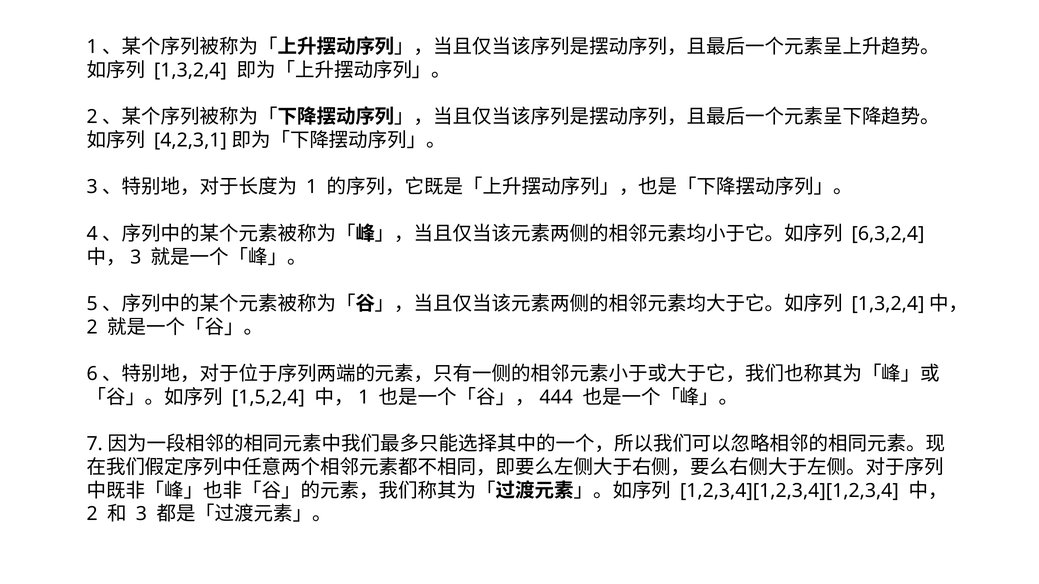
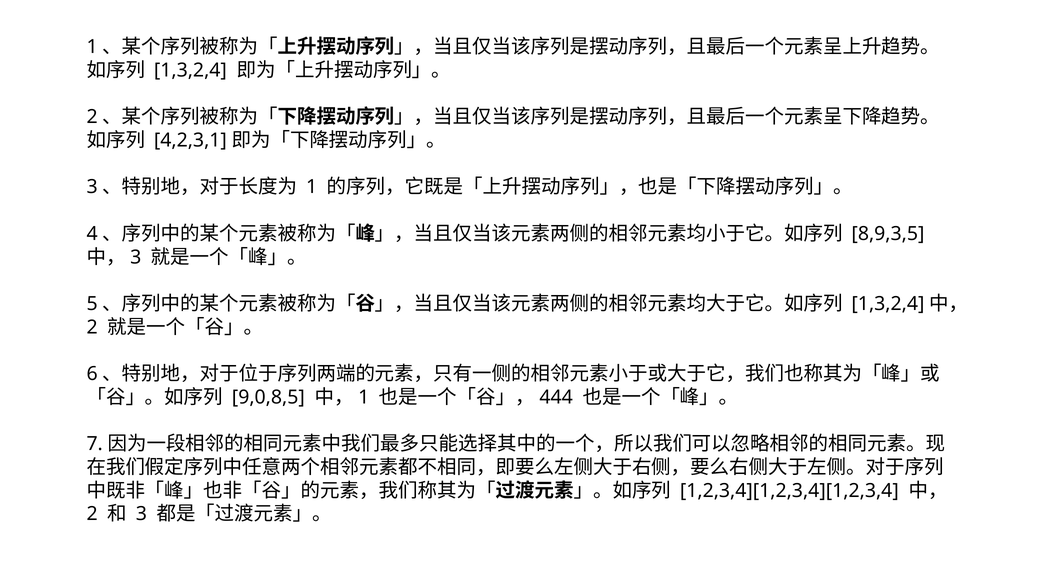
6,3,2,4: 6,3,2,4 -> 8,9,3,5 (888, 234)
1,5,2,4: 1,5,2,4 -> 9,0,8,5 (268, 398)
